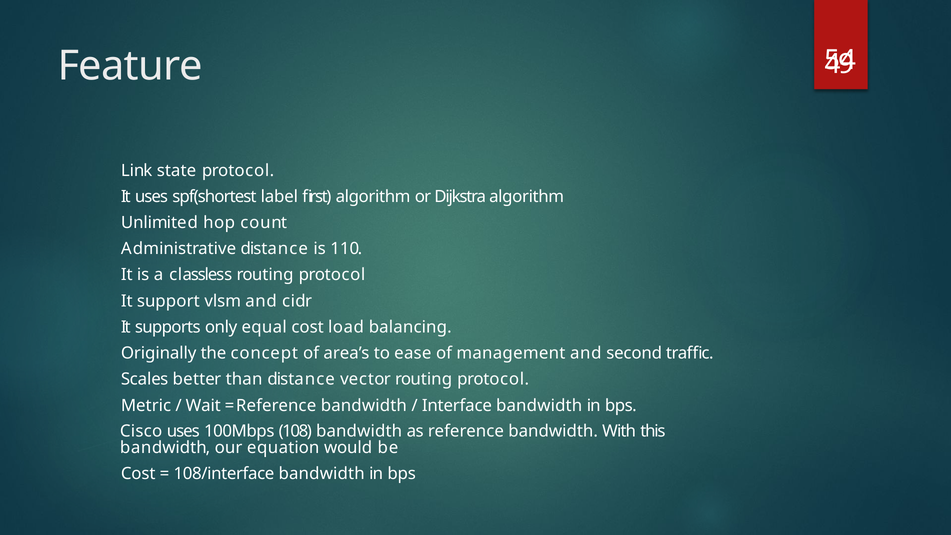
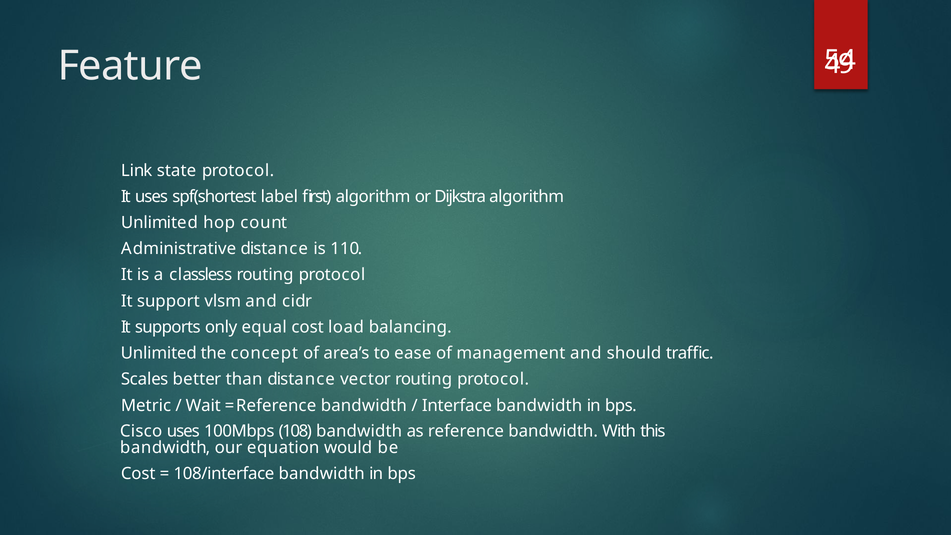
Originally: Originally -> Unlimited (159, 353)
second: second -> should (634, 353)
